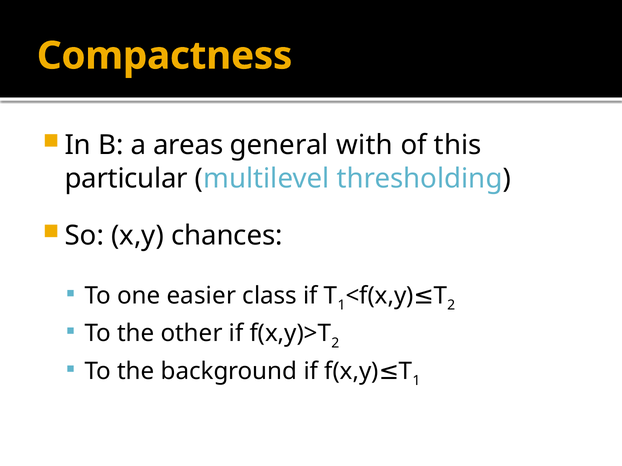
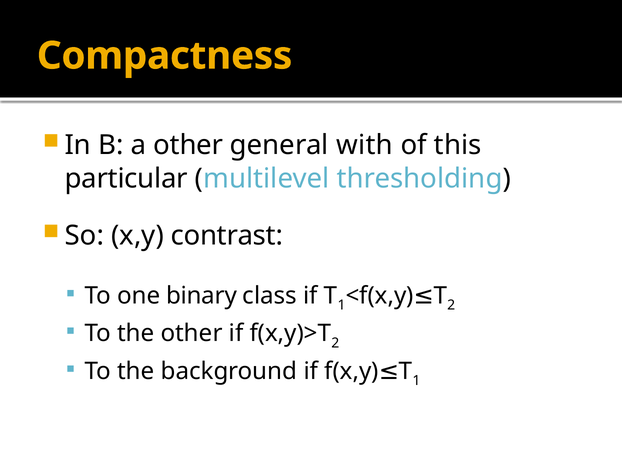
a areas: areas -> other (188, 145)
chances: chances -> contrast (227, 236)
easier: easier -> binary (202, 296)
